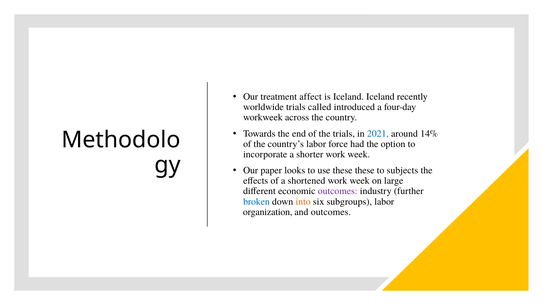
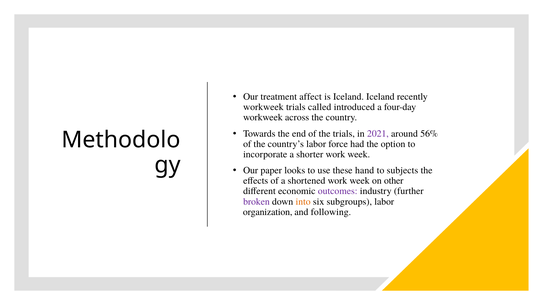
worldwide: worldwide -> workweek (263, 107)
2021 colour: blue -> purple (378, 134)
14%: 14% -> 56% (429, 134)
these these: these -> hand (365, 171)
large: large -> other (394, 181)
broken colour: blue -> purple (256, 202)
and outcomes: outcomes -> following (331, 212)
